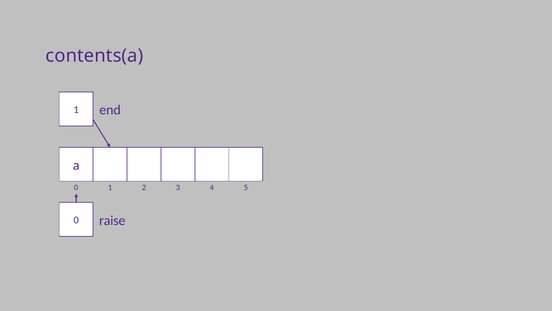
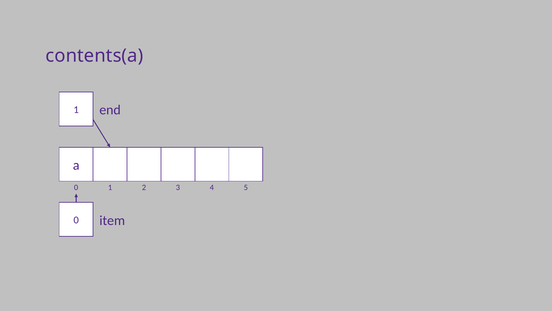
raise: raise -> item (112, 220)
